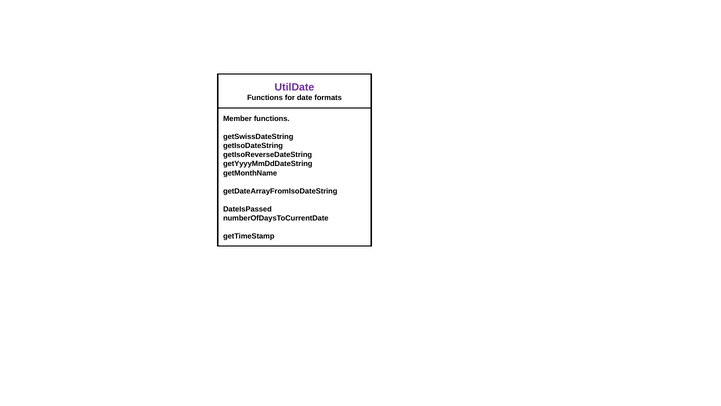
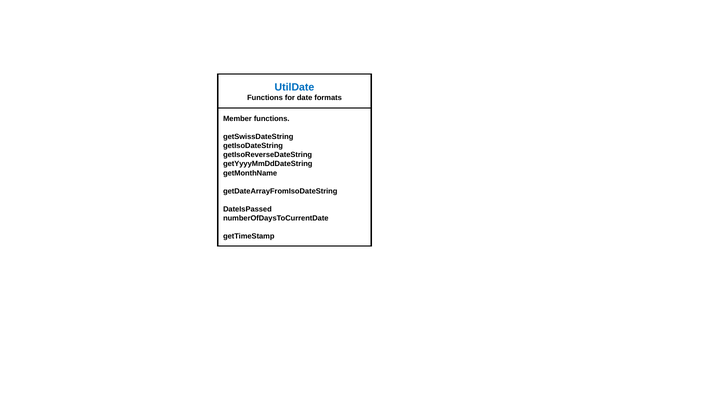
UtilDate colour: purple -> blue (294, 87)
